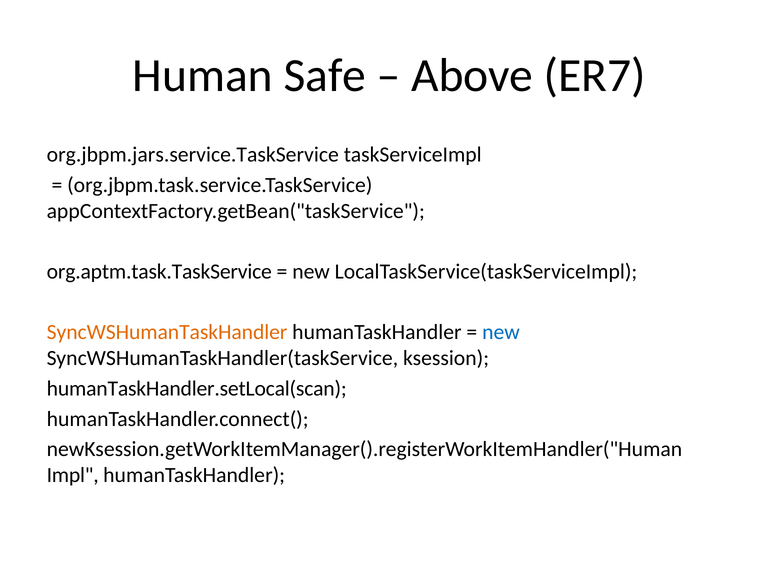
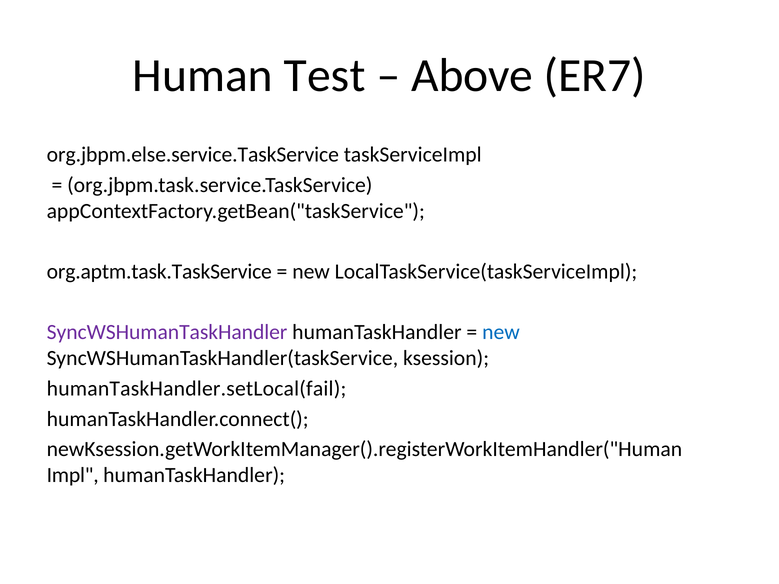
Safe: Safe -> Test (325, 75)
org.jbpm.jars.service.TaskService: org.jbpm.jars.service.TaskService -> org.jbpm.else.service.TaskService (193, 155)
SyncWSHumanTaskHandler colour: orange -> purple (167, 332)
humanTaskHandler.setLocal(scan: humanTaskHandler.setLocal(scan -> humanTaskHandler.setLocal(fail (197, 389)
